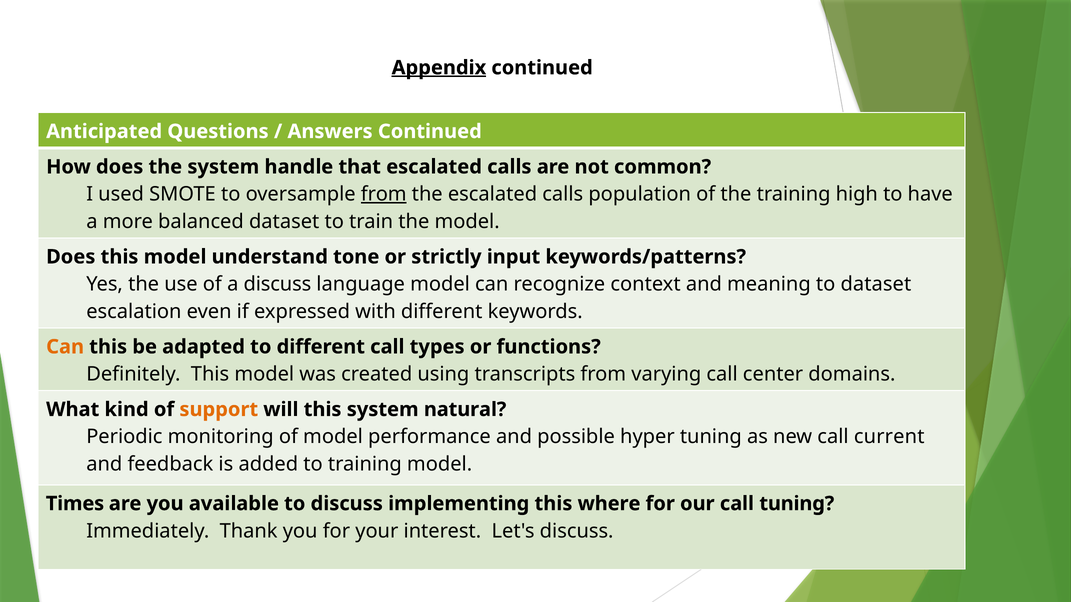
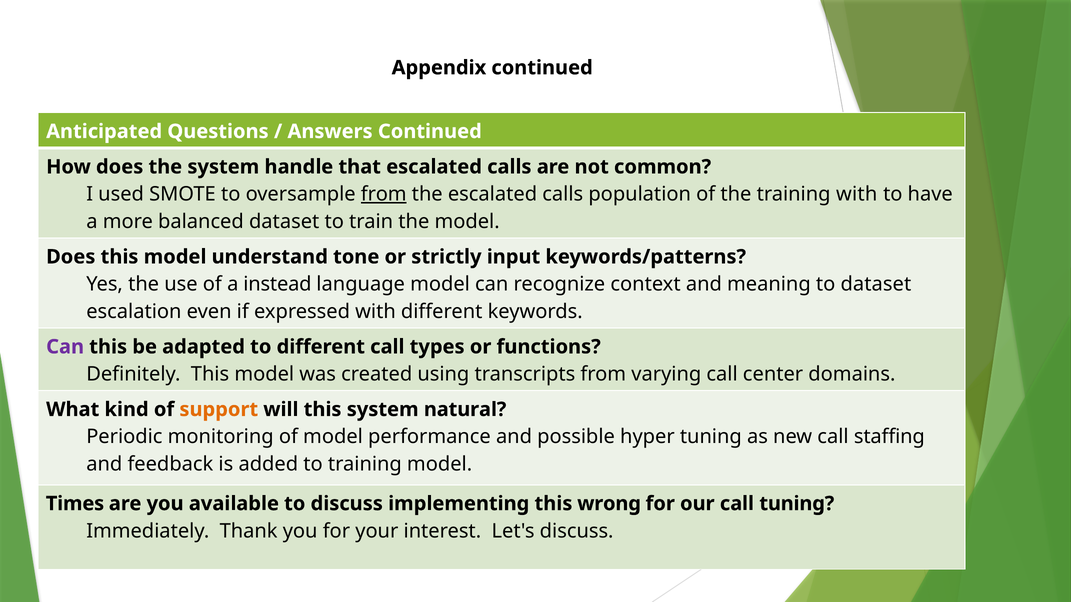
Appendix underline: present -> none (439, 68)
training high: high -> with (857, 194)
a discuss: discuss -> instead (277, 284)
Can colour: orange -> purple (65, 347)
current: current -> staffing (889, 437)
where: where -> wrong (609, 504)
